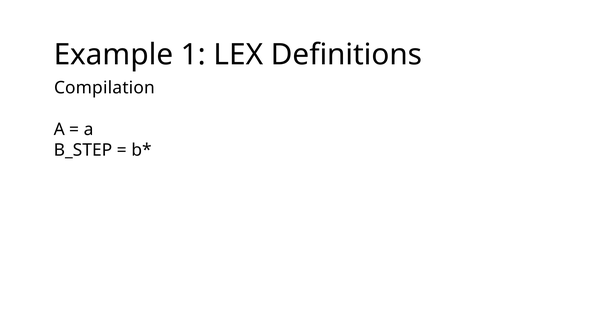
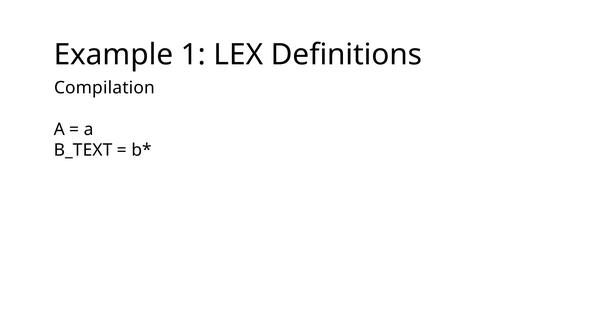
B_STEP: B_STEP -> B_TEXT (83, 150)
